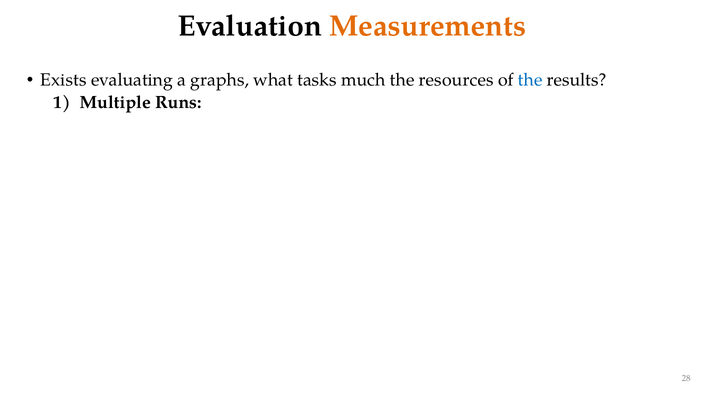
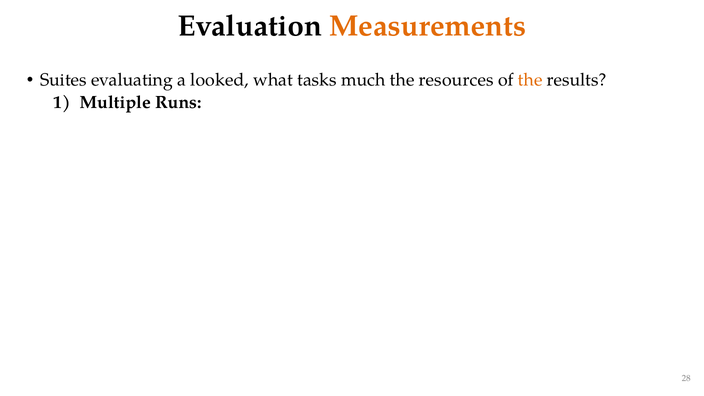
Exists: Exists -> Suites (63, 80)
graphs: graphs -> looked (220, 80)
the colour: blue -> orange (530, 80)
